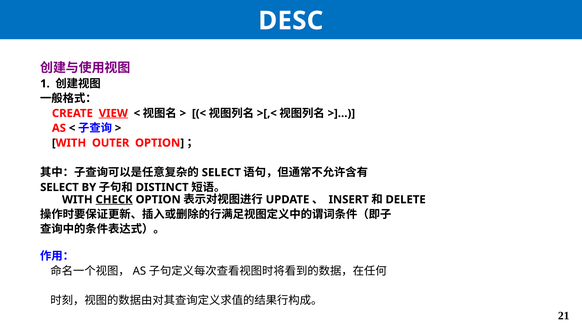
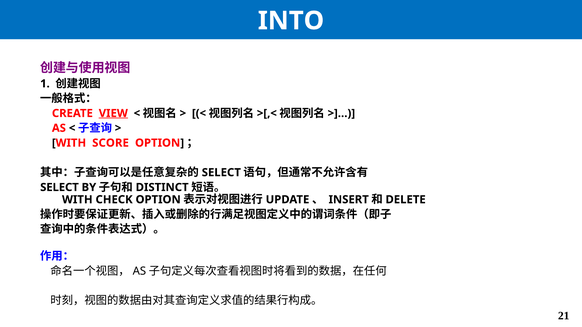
DESC: DESC -> INTO (291, 21)
OUTER: OUTER -> SCORE (111, 143)
CHECK underline: present -> none (114, 200)
